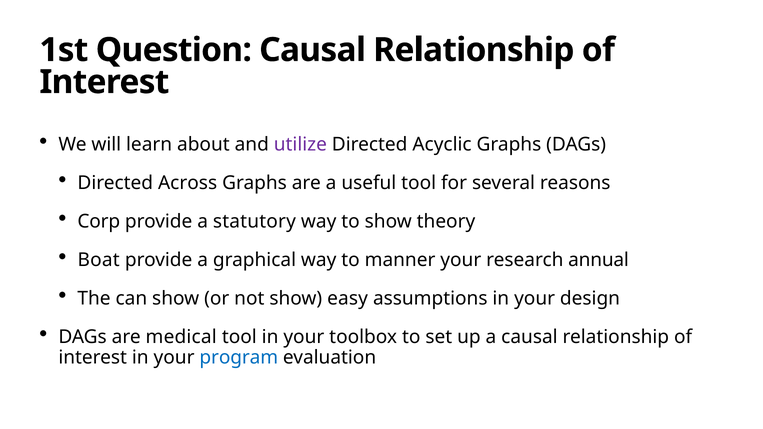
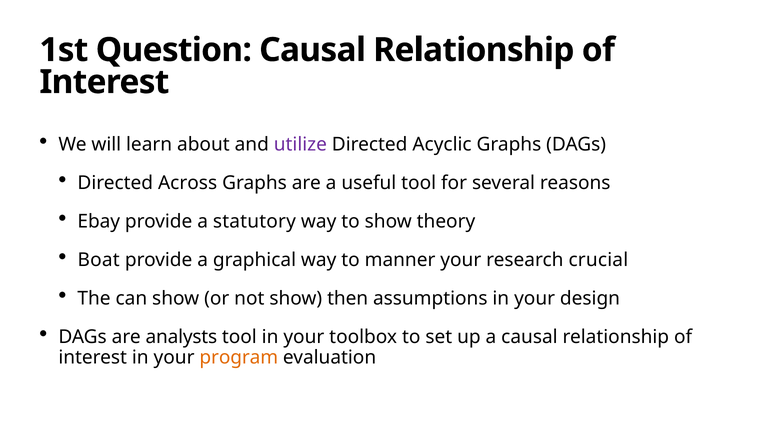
Corp: Corp -> Ebay (99, 222)
annual: annual -> crucial (598, 260)
easy: easy -> then (348, 299)
medical: medical -> analysts (181, 337)
program colour: blue -> orange (239, 358)
